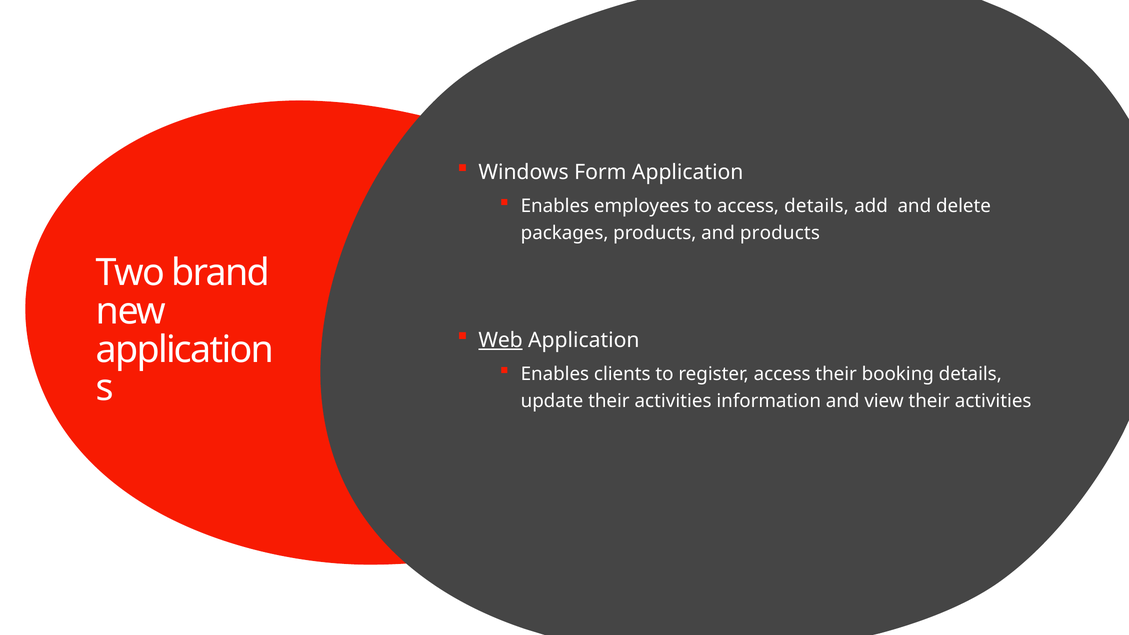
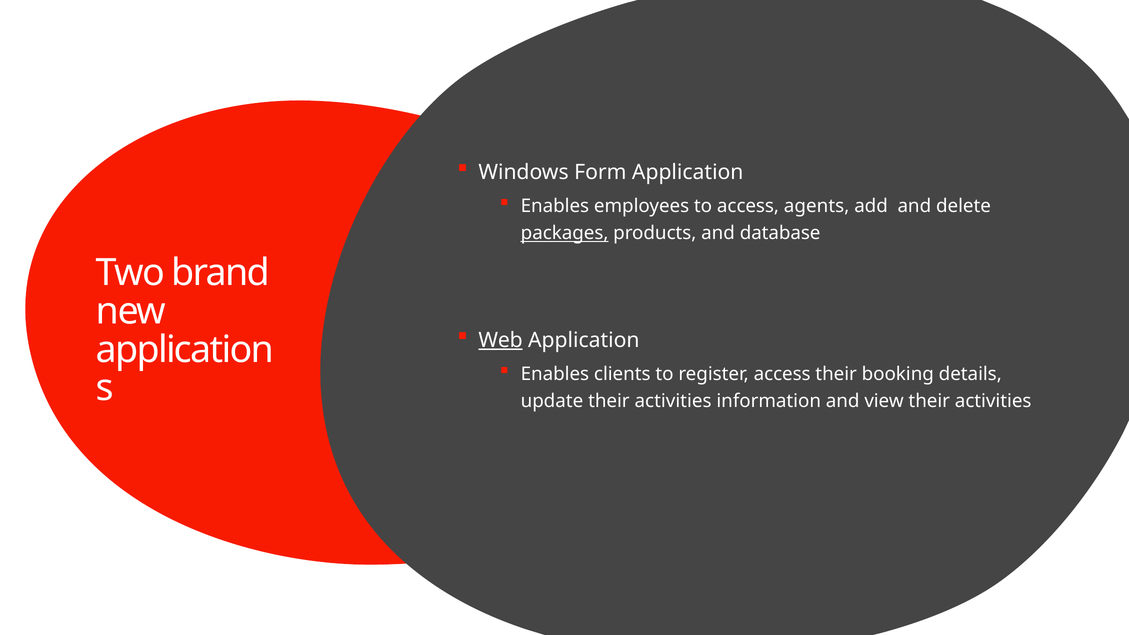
access details: details -> agents (817, 206)
packages underline: none -> present (565, 233)
and products: products -> database (780, 233)
